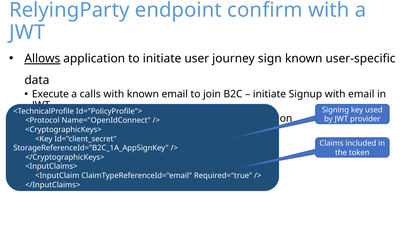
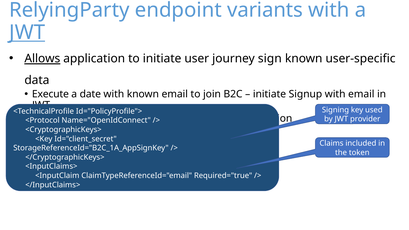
confirm: confirm -> variants (265, 10)
JWT underline: none -> present (27, 32)
calls: calls -> date (90, 94)
